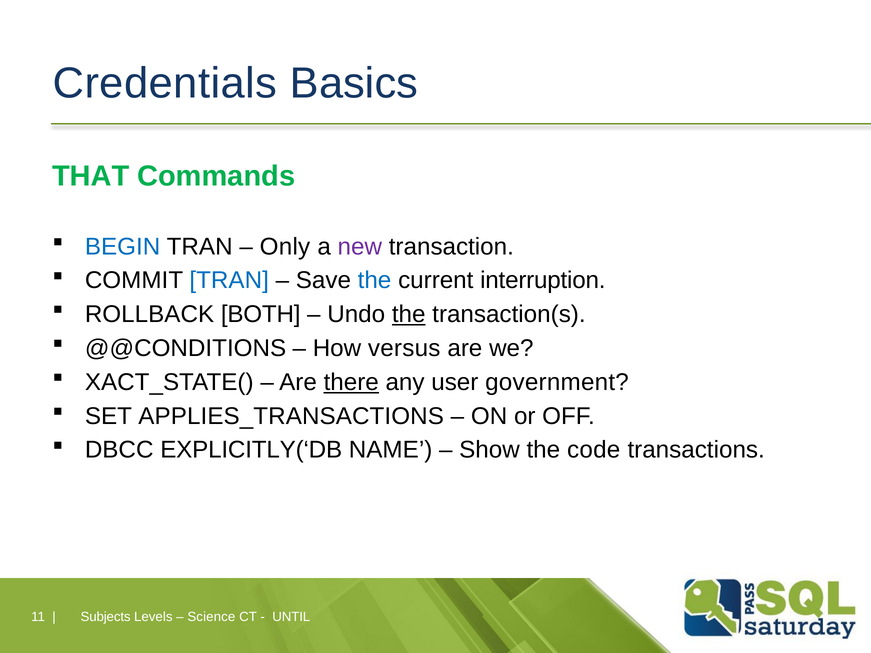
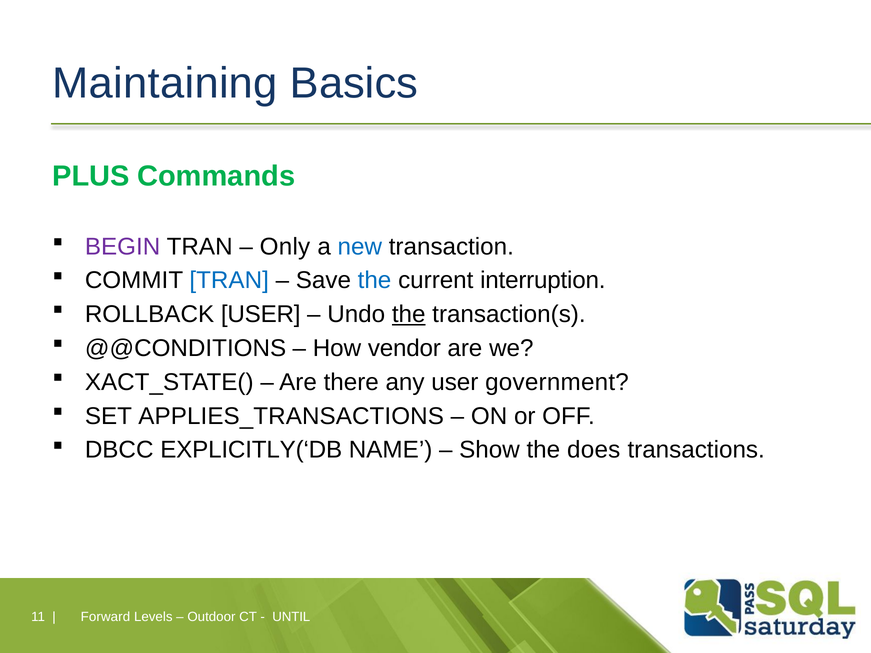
Credentials: Credentials -> Maintaining (165, 84)
THAT: THAT -> PLUS (91, 176)
BEGIN colour: blue -> purple (123, 247)
new colour: purple -> blue (360, 247)
ROLLBACK BOTH: BOTH -> USER (261, 314)
versus: versus -> vendor (404, 348)
there underline: present -> none (351, 382)
code: code -> does (594, 450)
Subjects: Subjects -> Forward (105, 617)
Science: Science -> Outdoor (211, 617)
